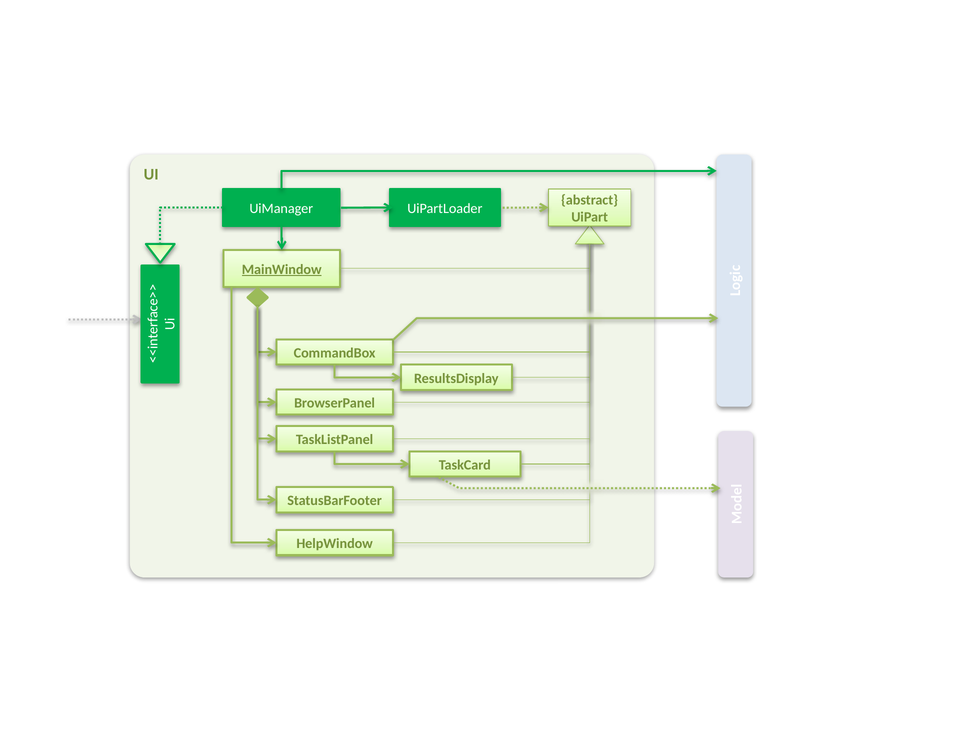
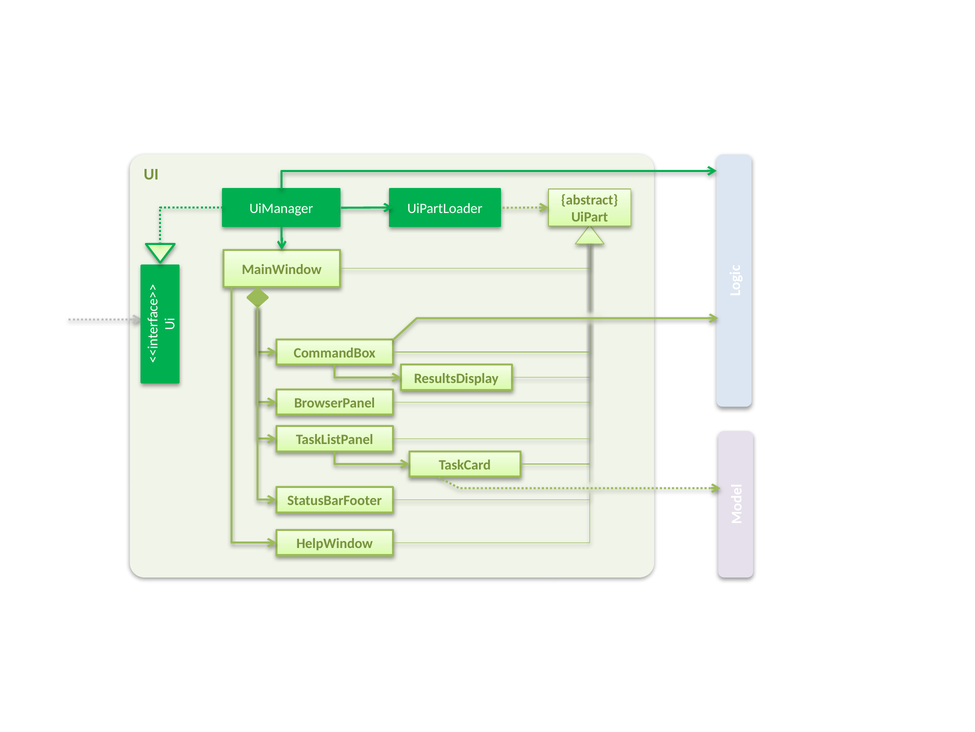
MainWindow underline: present -> none (282, 269)
